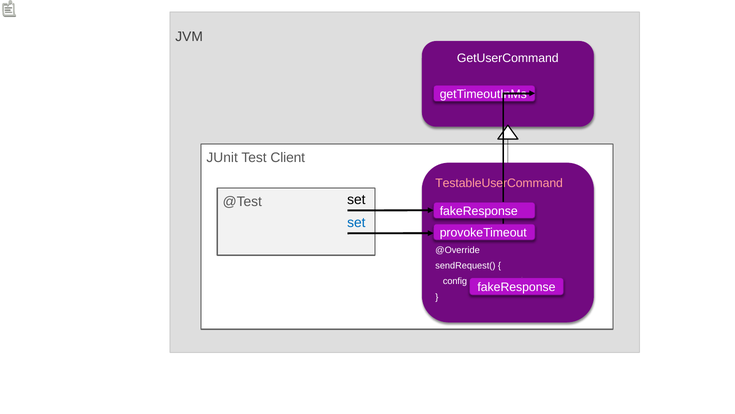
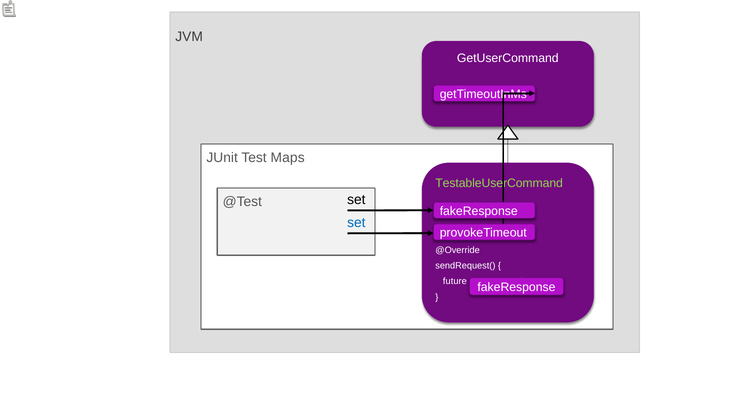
Client: Client -> Maps (288, 158)
TestableUserCommand colour: pink -> light green (499, 183)
config: config -> future (455, 281)
